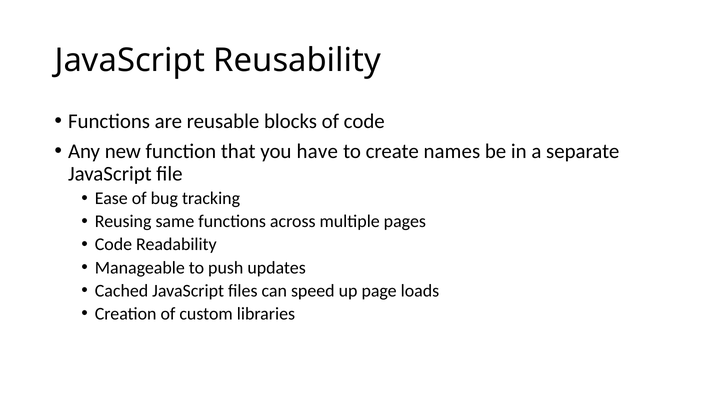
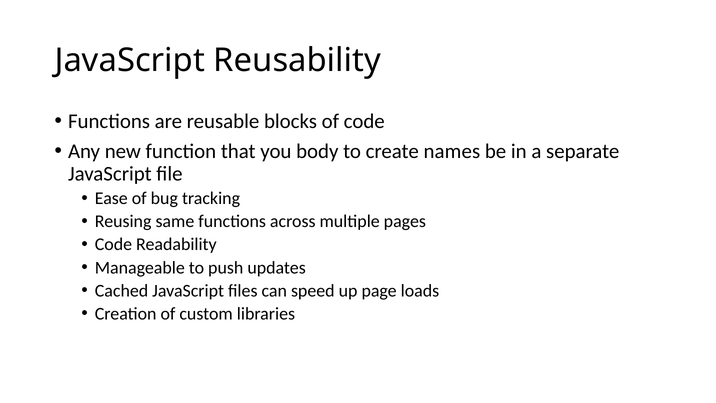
have: have -> body (317, 151)
